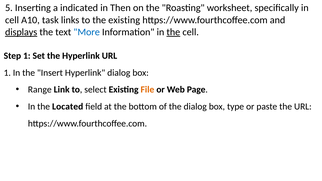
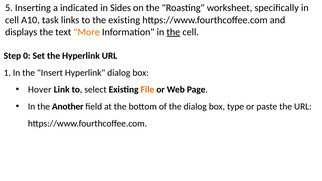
Then: Then -> Sides (121, 8)
displays underline: present -> none (21, 32)
More colour: blue -> orange (87, 32)
Step 1: 1 -> 0 (27, 56)
Range: Range -> Hover (40, 90)
Located: Located -> Another (68, 107)
